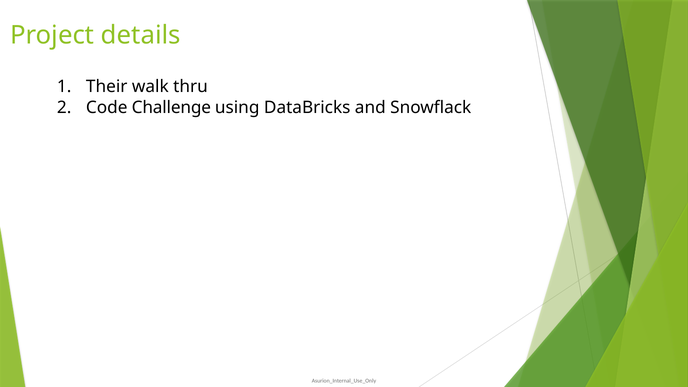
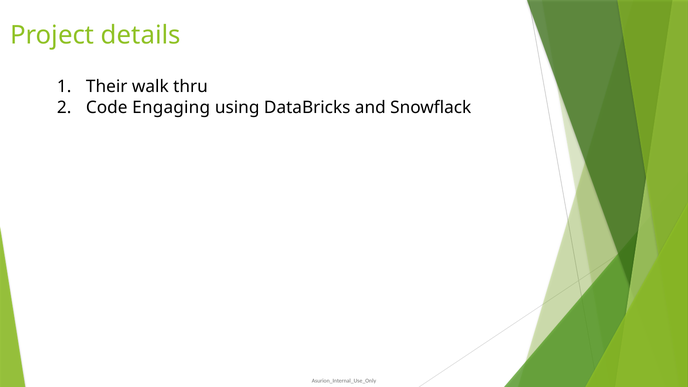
Challenge: Challenge -> Engaging (171, 107)
